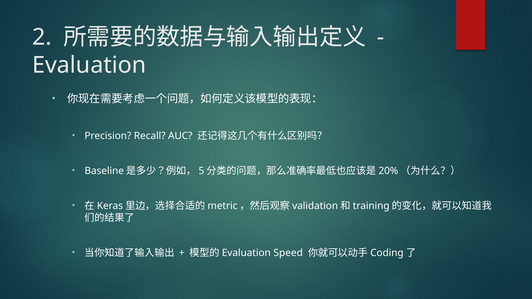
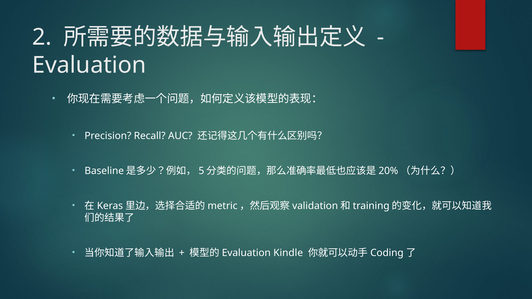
Speed: Speed -> Kindle (288, 253)
